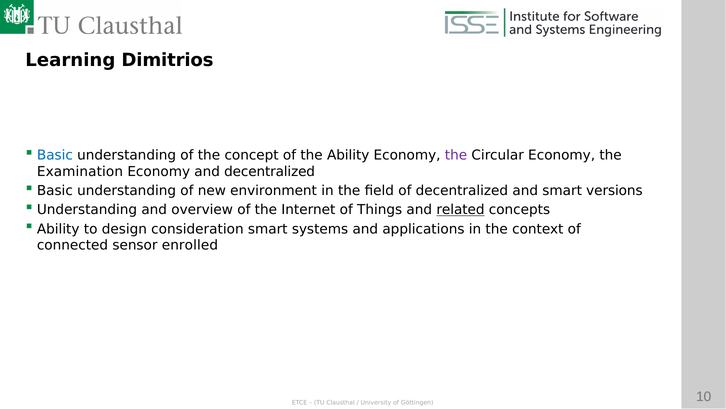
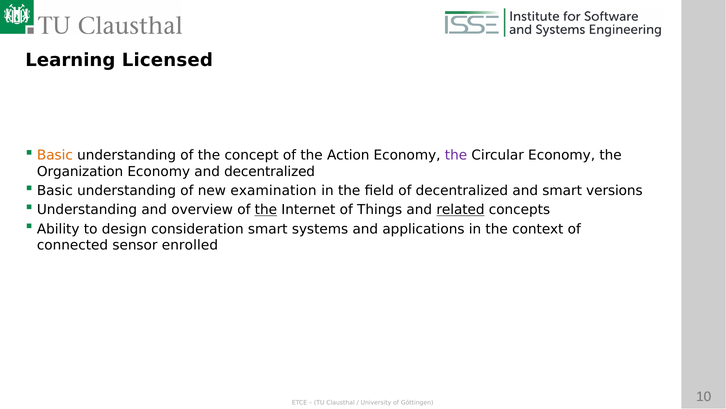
Dimitrios: Dimitrios -> Licensed (167, 60)
Basic colour: blue -> orange (55, 155)
the Ability: Ability -> Action (348, 155)
Examination: Examination -> Organization (80, 172)
environment: environment -> examination (273, 191)
the underline: none -> present (266, 210)
